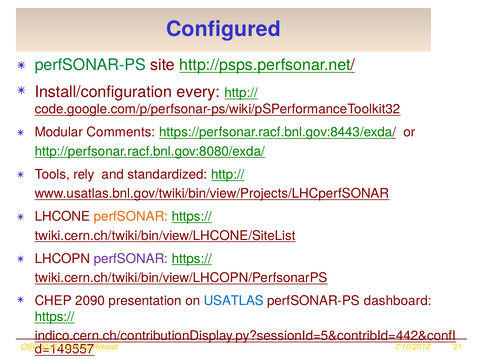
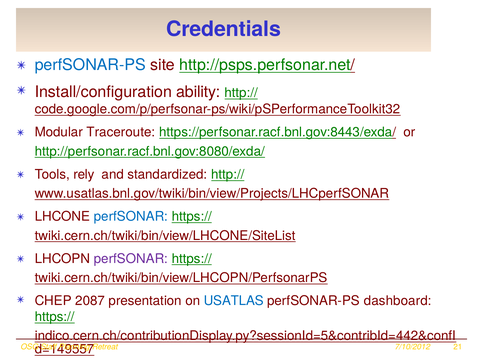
Configured: Configured -> Credentials (224, 29)
perfSONAR-PS colour: green -> blue (90, 65)
every: every -> ability (198, 92)
Comments: Comments -> Traceroute (121, 132)
perfSONAR colour: orange -> blue (131, 217)
2090: 2090 -> 2087 (90, 301)
